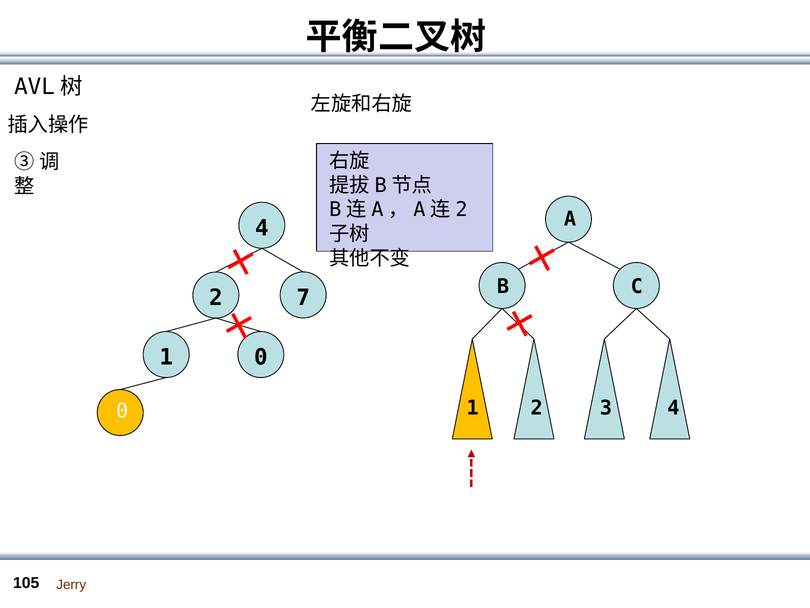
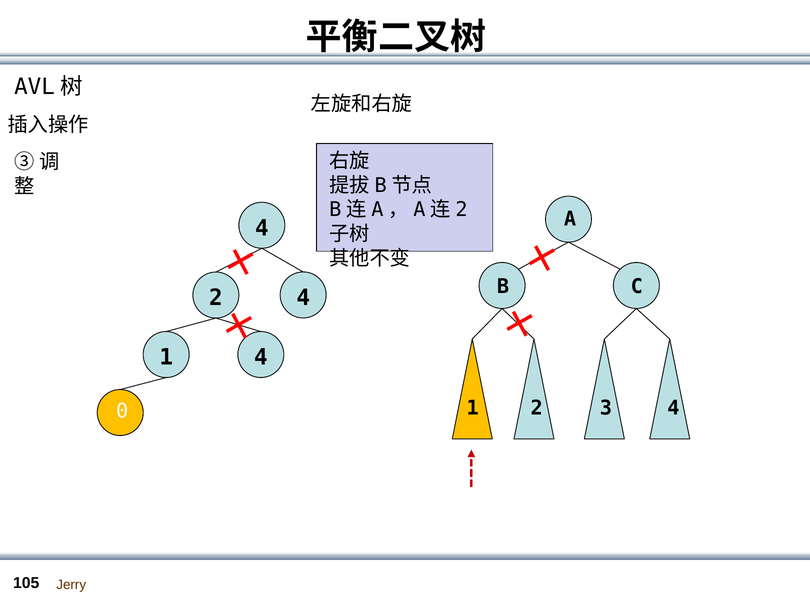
2 7: 7 -> 4 (303, 298)
1 0: 0 -> 4 (261, 357)
